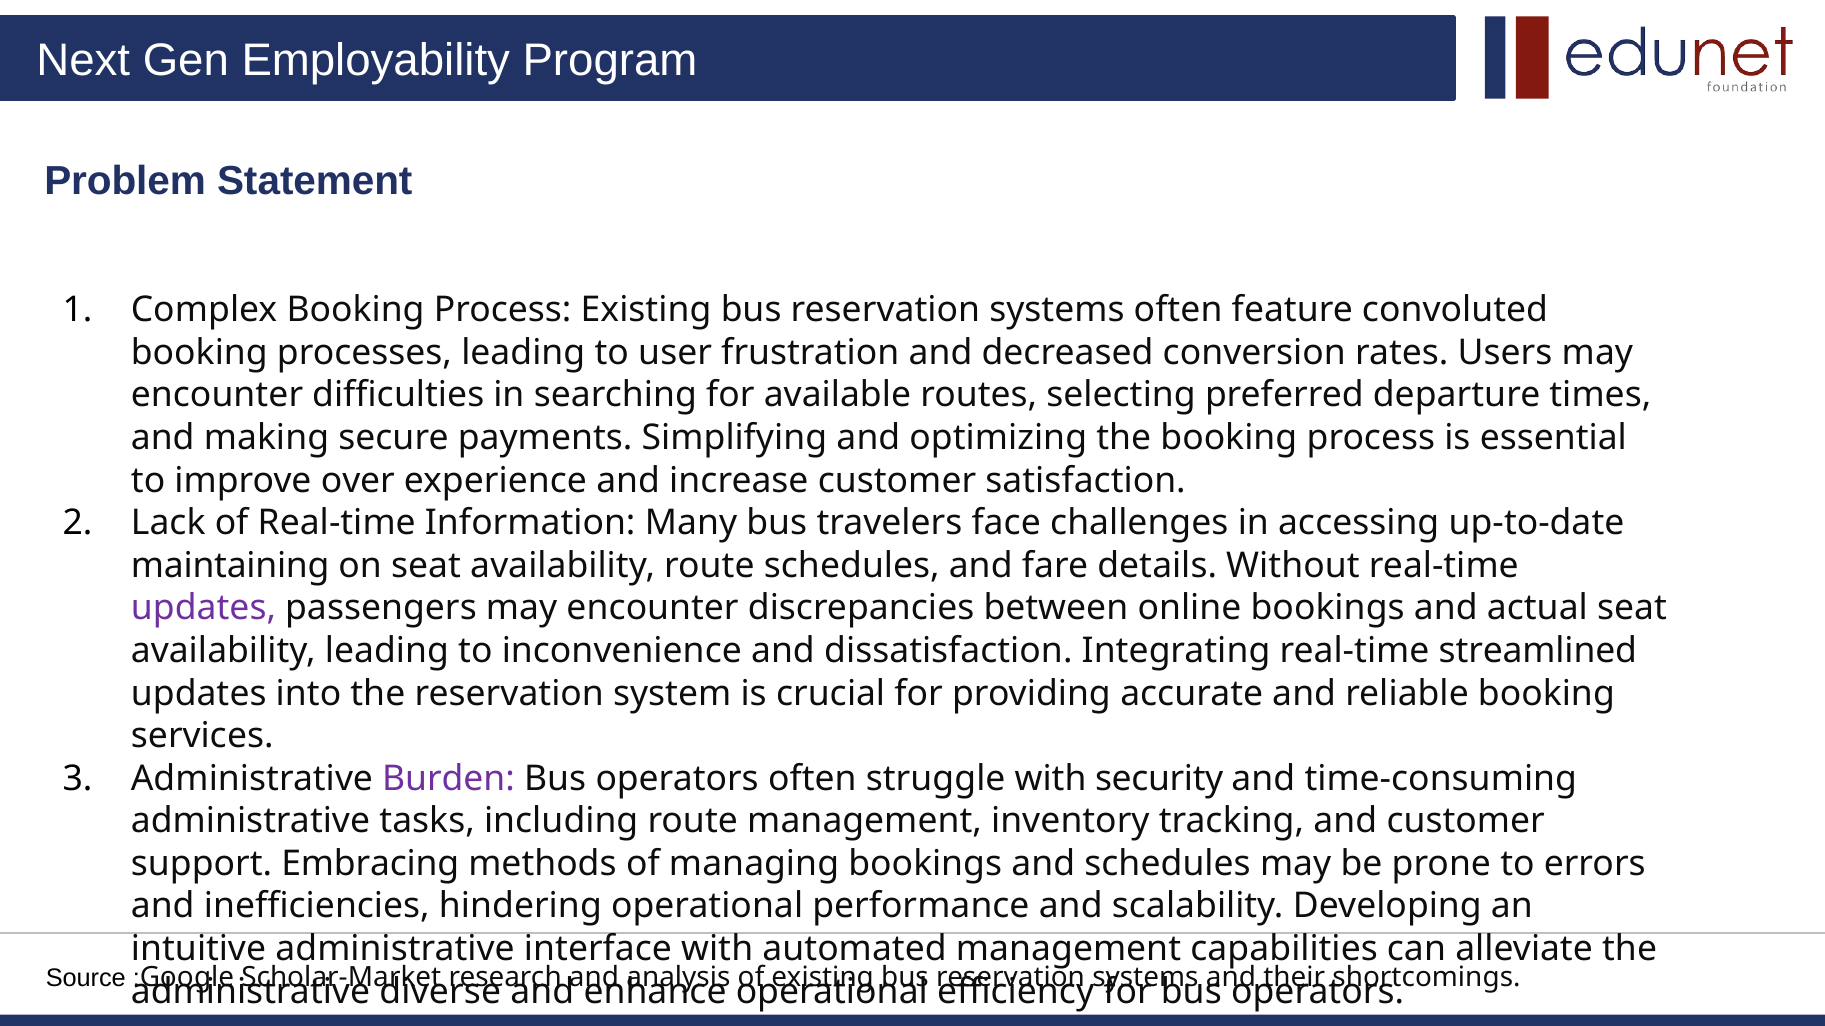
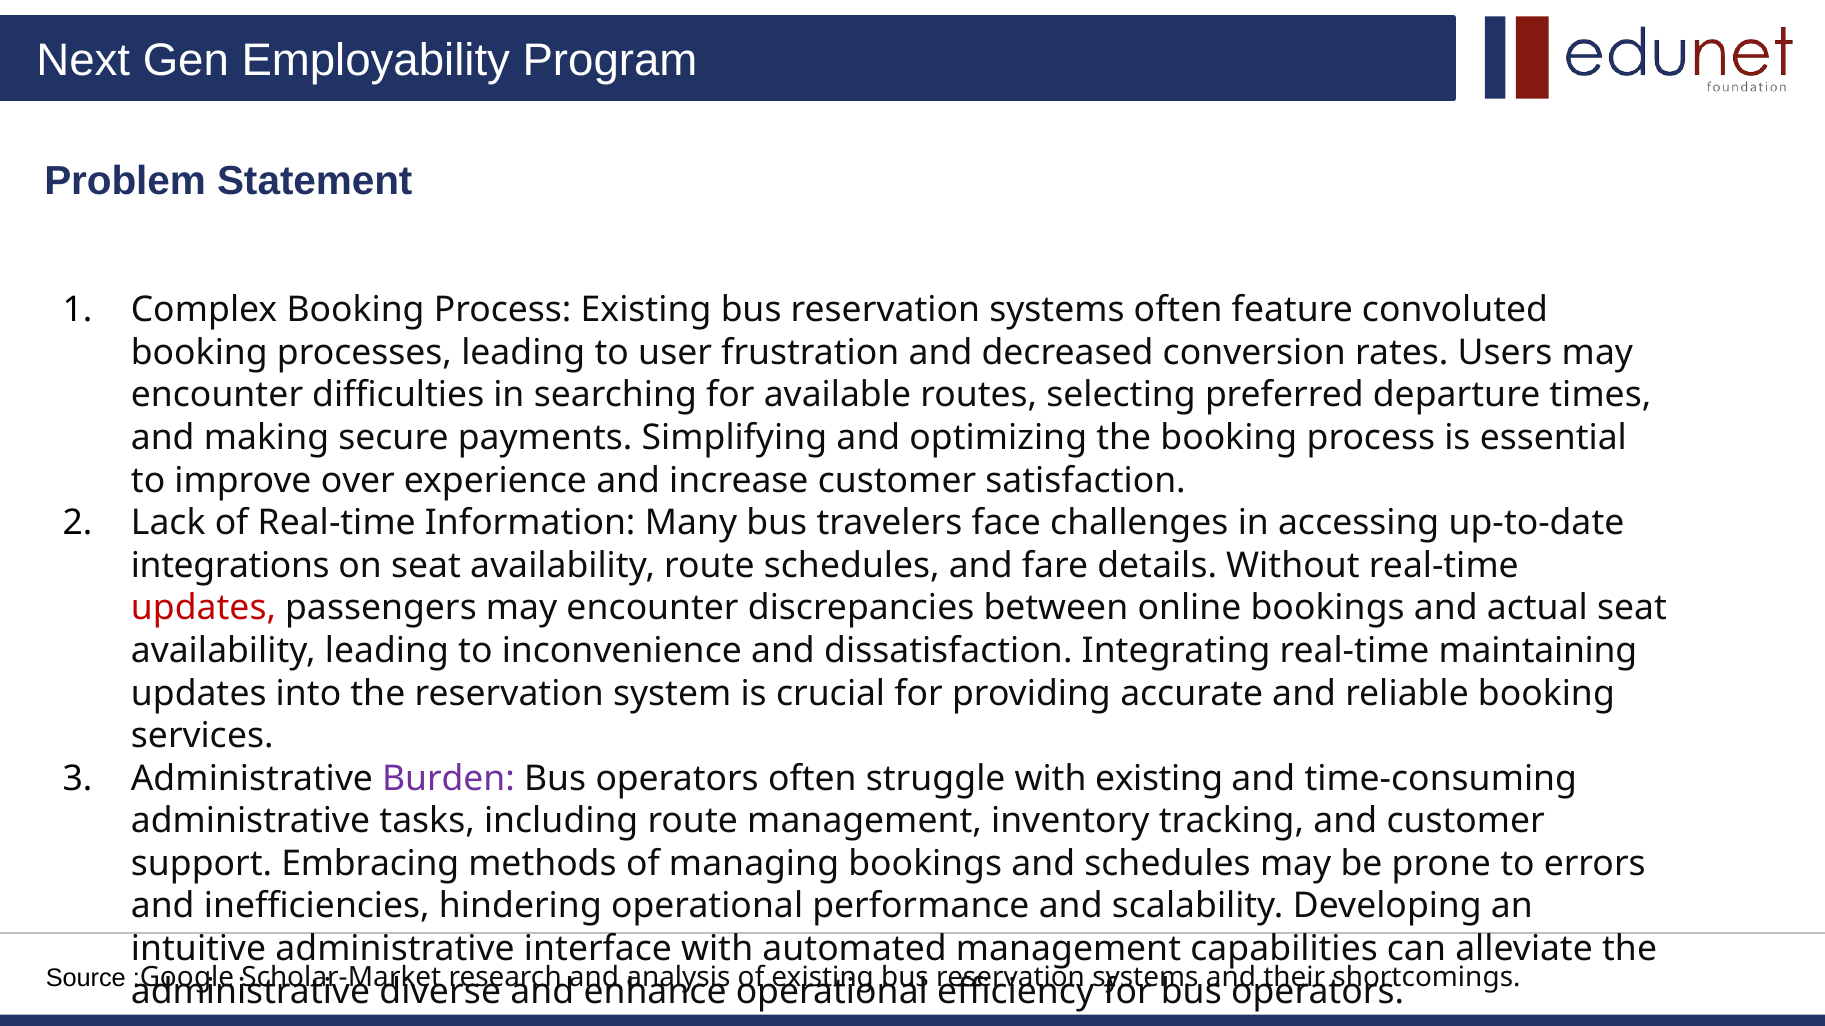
maintaining: maintaining -> integrations (230, 566)
updates colour: purple -> red (204, 609)
streamlined: streamlined -> maintaining (1538, 651)
with security: security -> existing (1159, 779)
